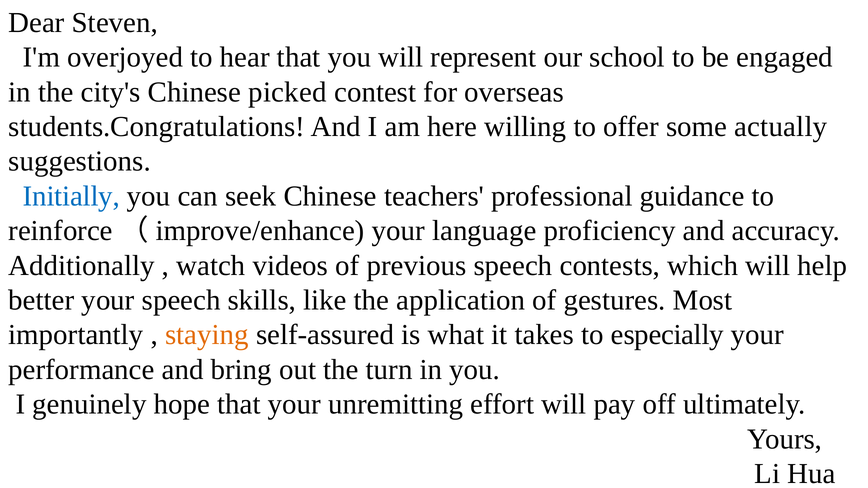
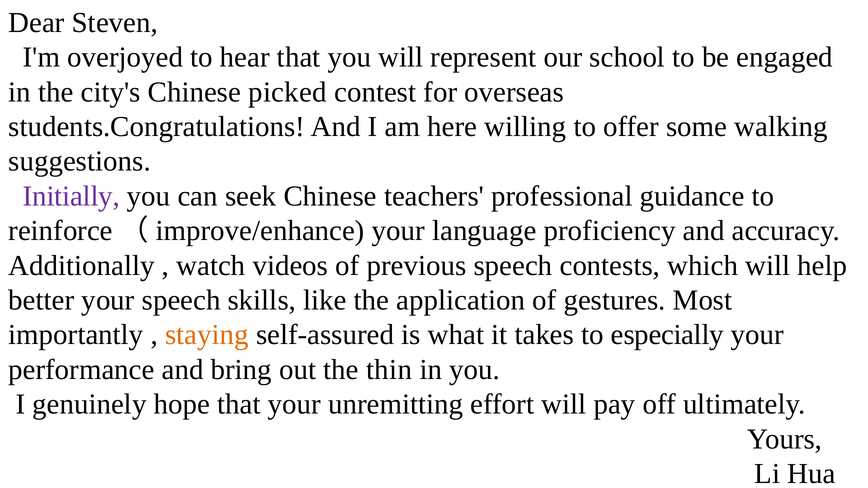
actually: actually -> walking (781, 127)
Initially colour: blue -> purple (71, 196)
turn: turn -> thin (389, 370)
